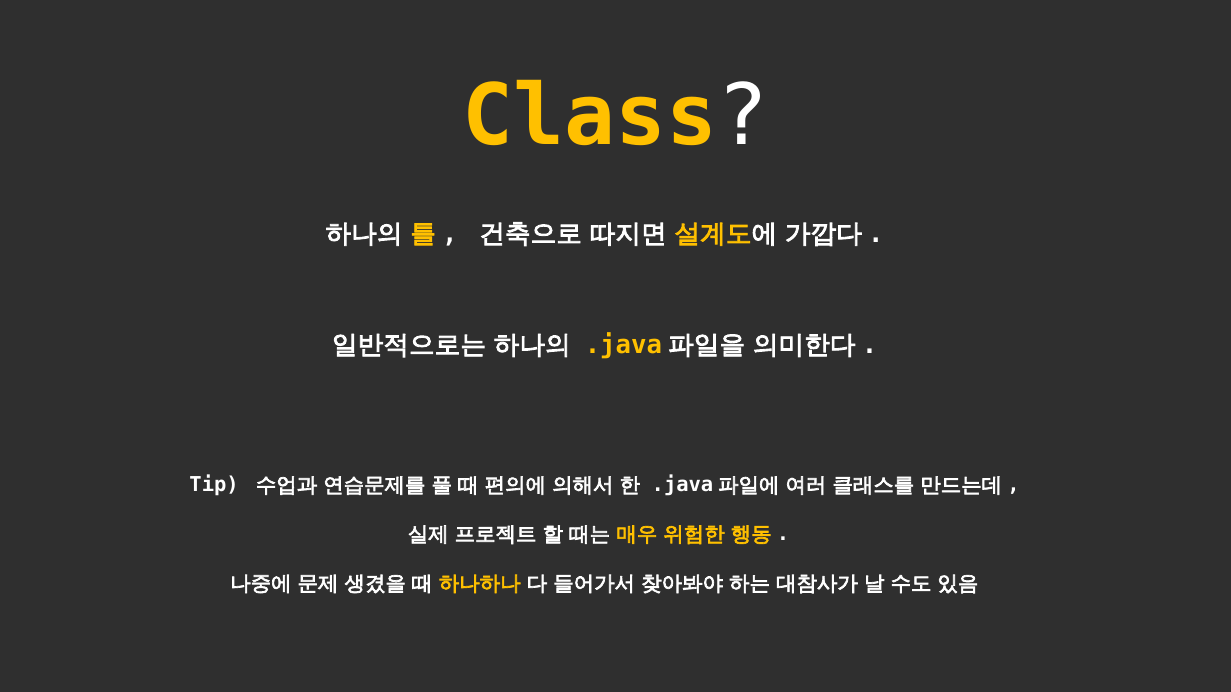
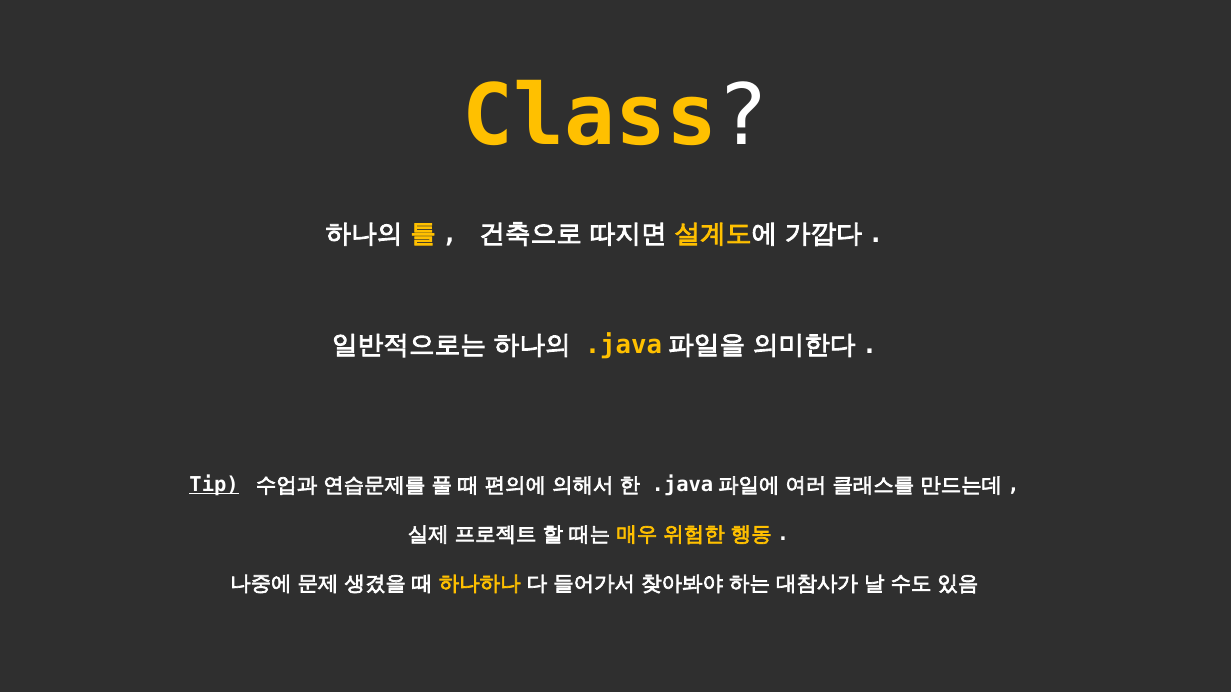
Tip underline: none -> present (214, 485)
